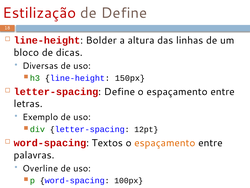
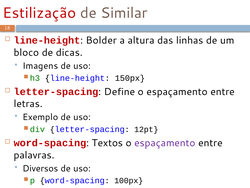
de Define: Define -> Similar (124, 13)
Diversas: Diversas -> Imagens (40, 66)
espaçamento colour: orange -> purple (165, 143)
Overline: Overline -> Diversos (40, 168)
